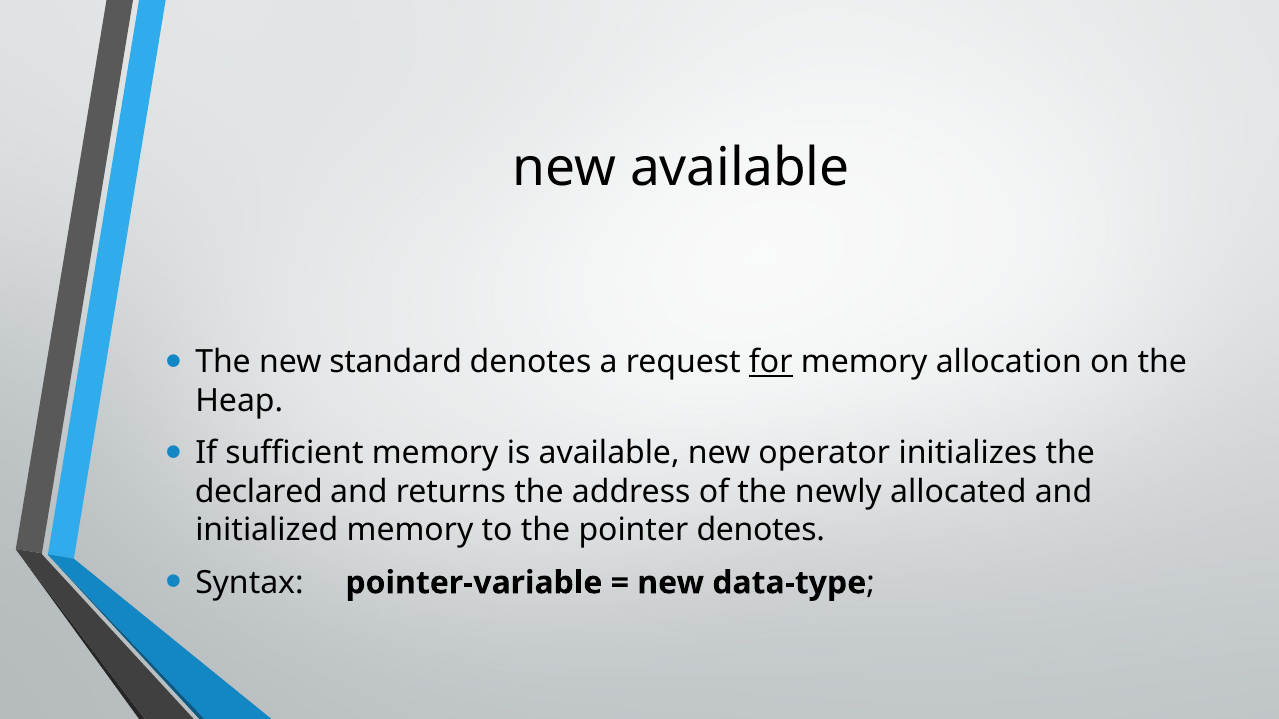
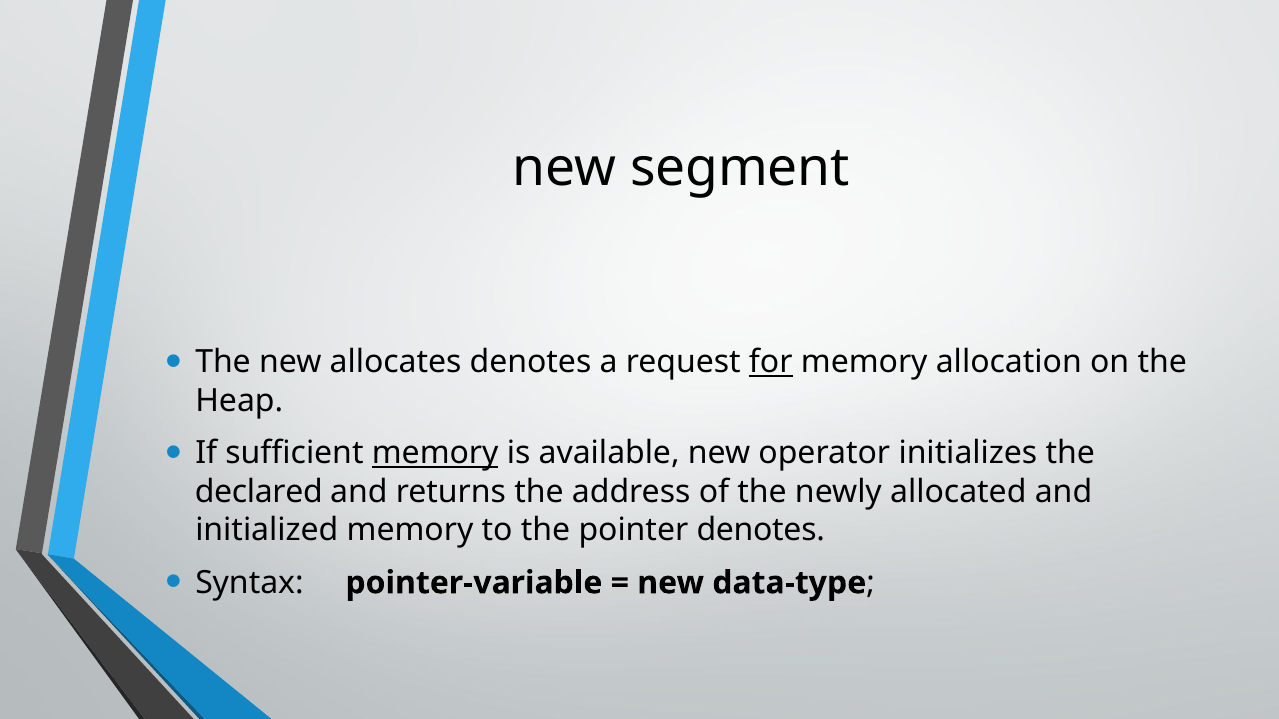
new available: available -> segment (740, 168)
standard: standard -> allocates (396, 362)
memory underline: none -> present (435, 454)
